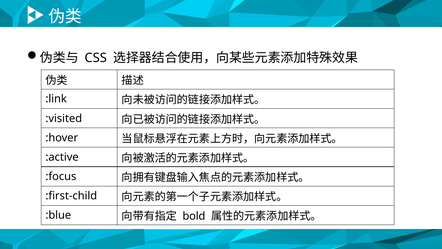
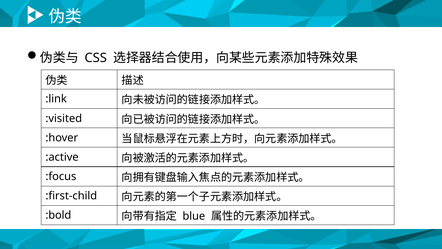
:blue: :blue -> :bold (58, 215)
bold: bold -> blue (194, 216)
